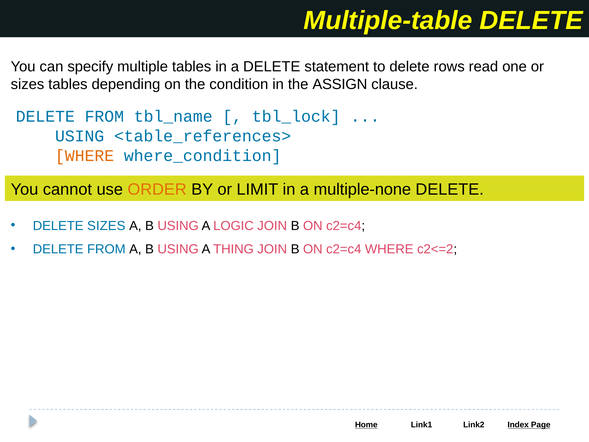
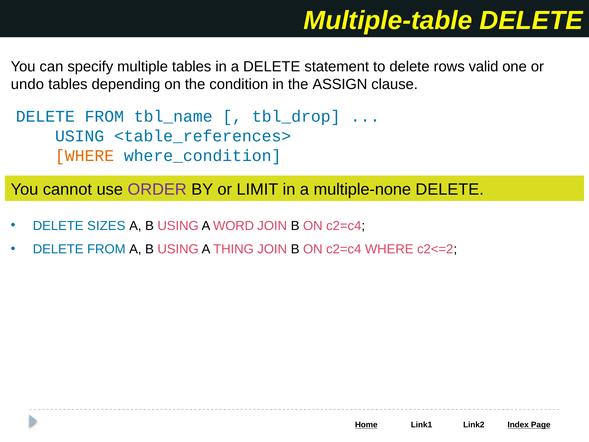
read: read -> valid (484, 67)
sizes: sizes -> undo (27, 84)
tbl_lock: tbl_lock -> tbl_drop (296, 116)
ORDER colour: orange -> purple (157, 189)
LOGIC: LOGIC -> WORD (234, 226)
